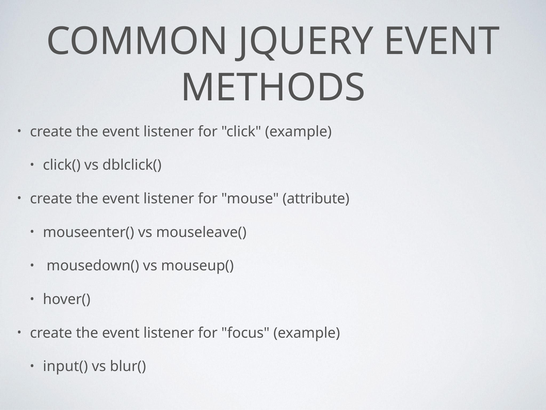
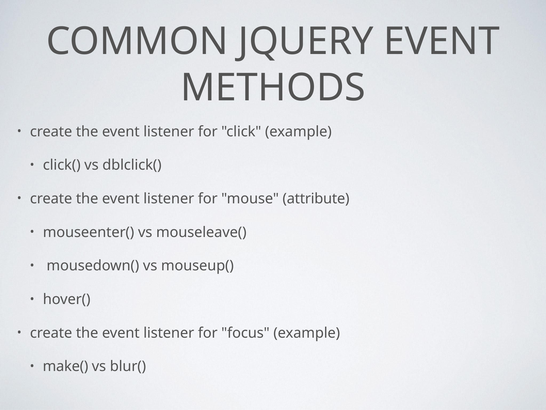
input(: input( -> make( (66, 366)
